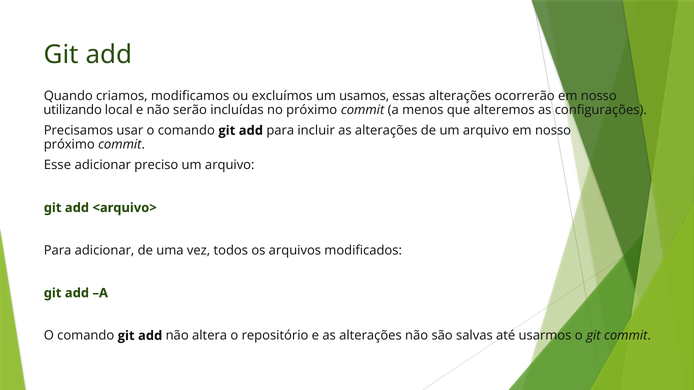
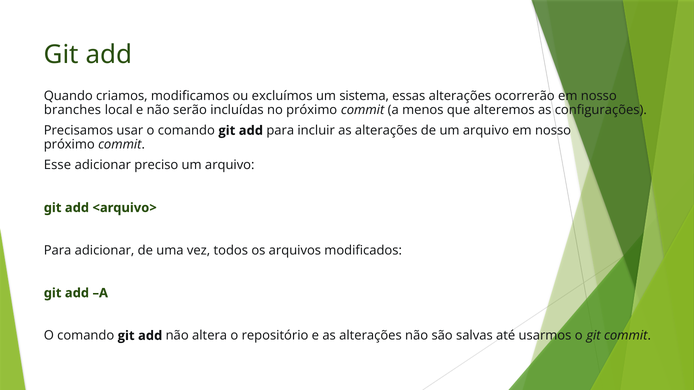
usamos: usamos -> sistema (364, 96)
utilizando: utilizando -> branches (73, 110)
